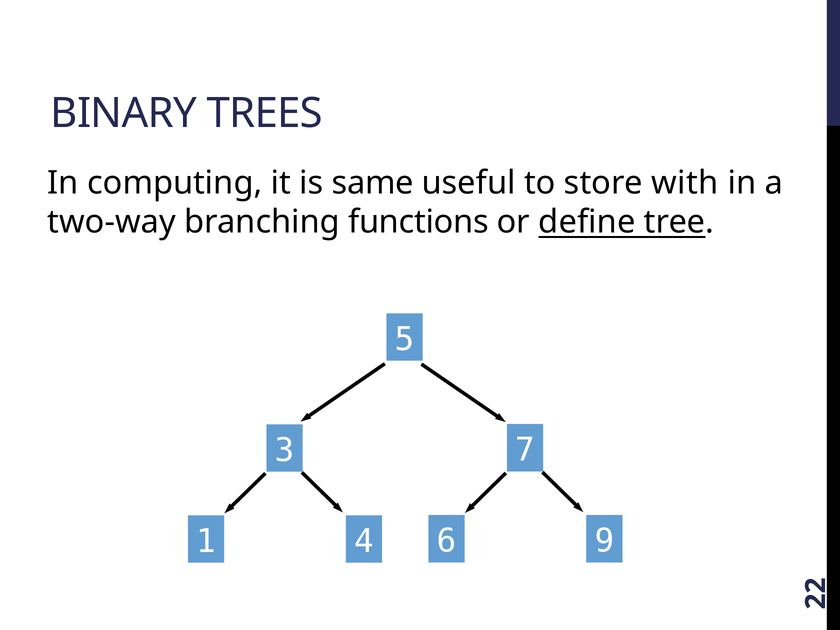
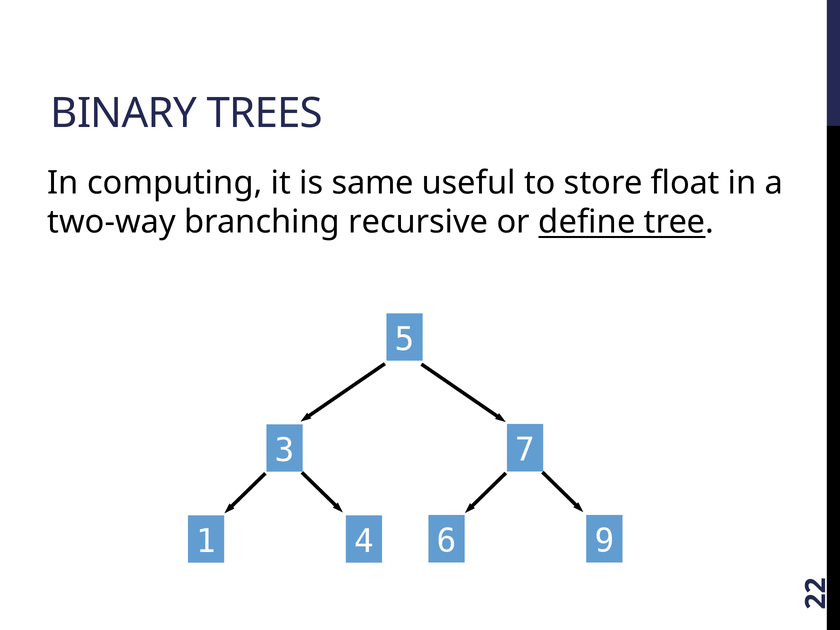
with: with -> float (685, 183)
functions: functions -> recursive (418, 222)
